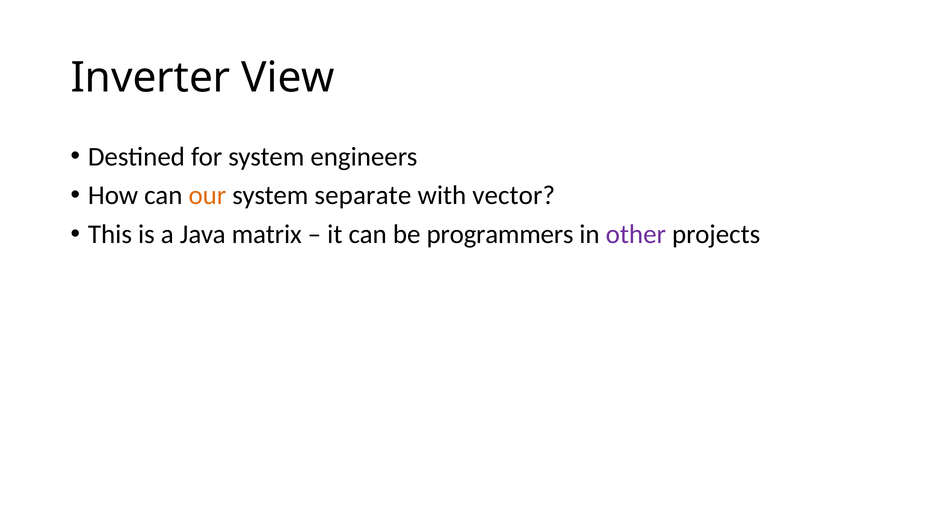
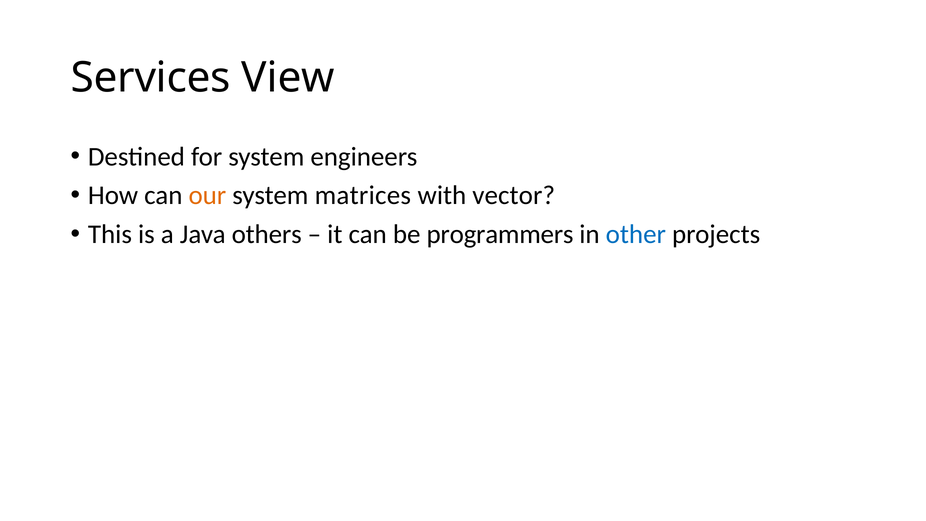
Inverter: Inverter -> Services (151, 78)
separate: separate -> matrices (363, 195)
matrix: matrix -> others (267, 234)
other colour: purple -> blue (636, 234)
